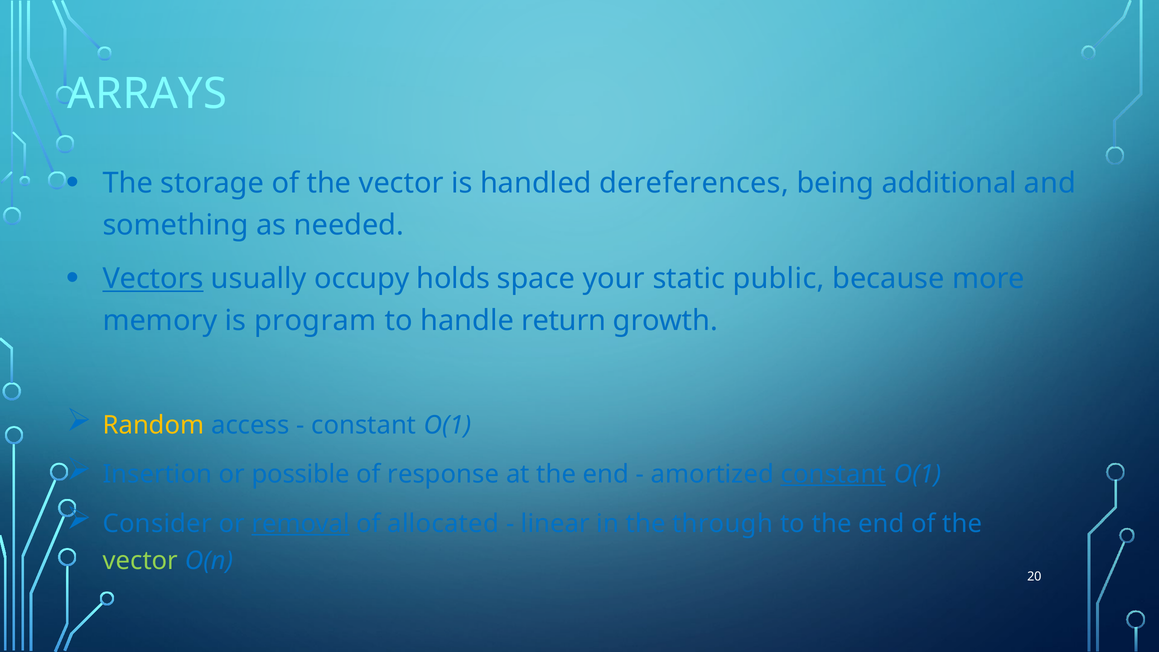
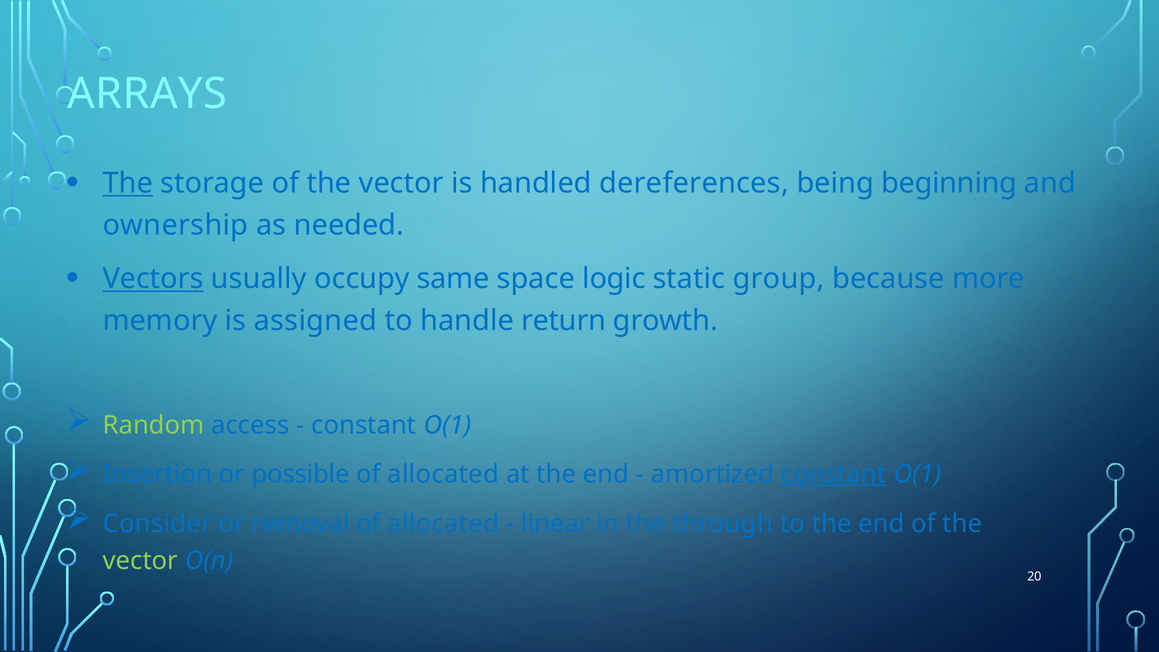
The underline: none -> present (128, 183)
additional: additional -> beginning (949, 183)
something: something -> ownership (175, 225)
holds: holds -> same (453, 279)
your: your -> logic (614, 279)
public: public -> group (779, 279)
program: program -> assigned (315, 320)
Random colour: yellow -> light green (153, 425)
response: response -> allocated (443, 474)
removal underline: present -> none (301, 524)
